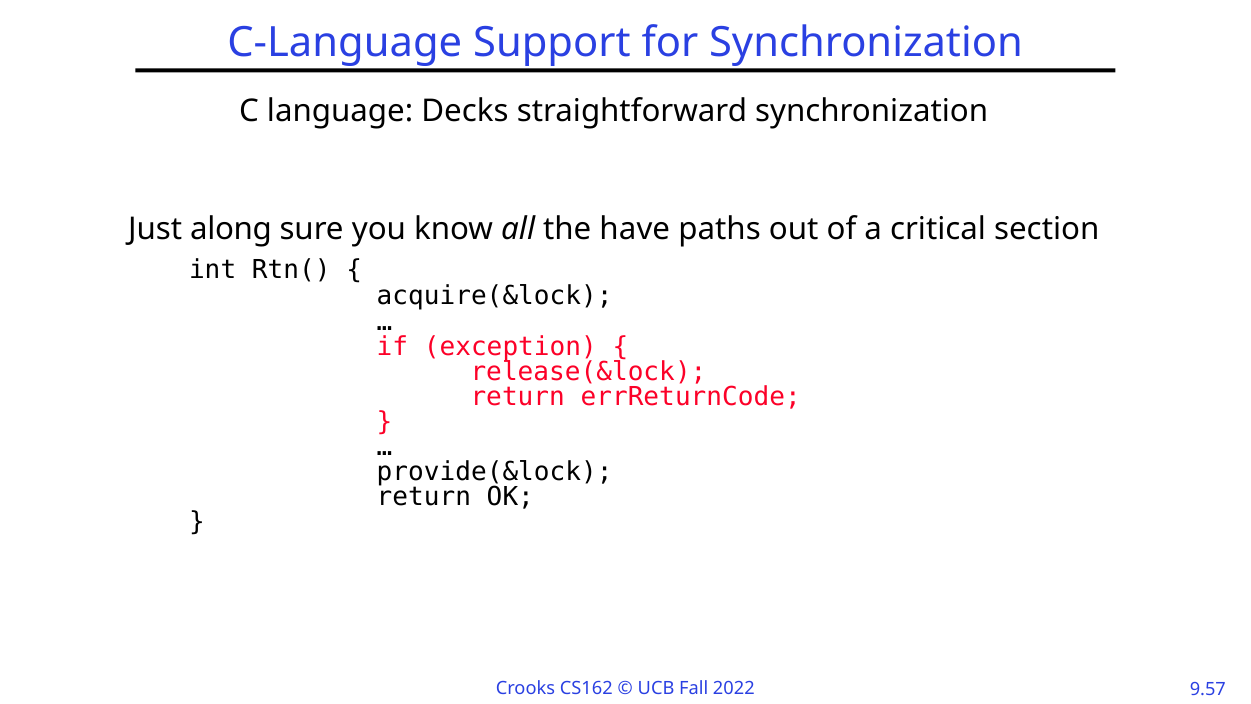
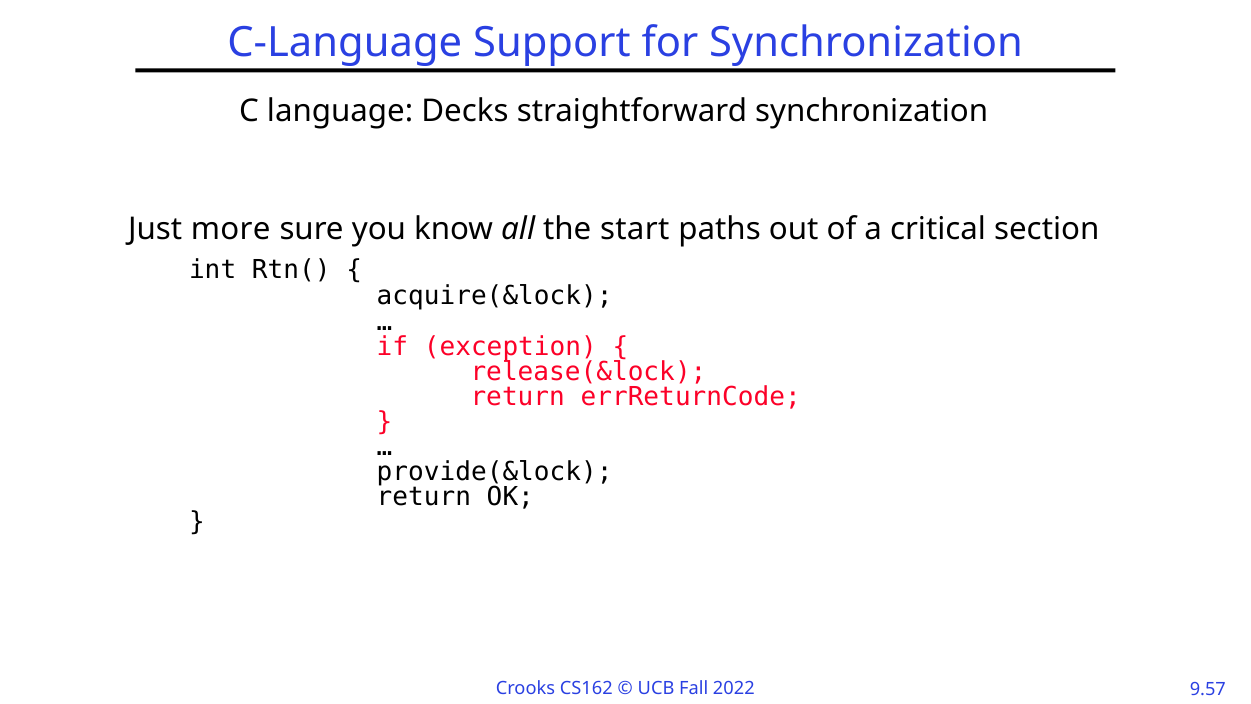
along: along -> more (231, 229)
have: have -> start (635, 229)
